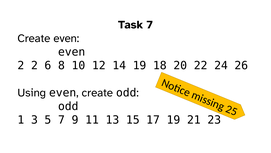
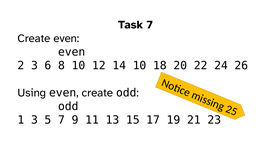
2 2: 2 -> 3 (34, 65)
14 19: 19 -> 10 (140, 65)
